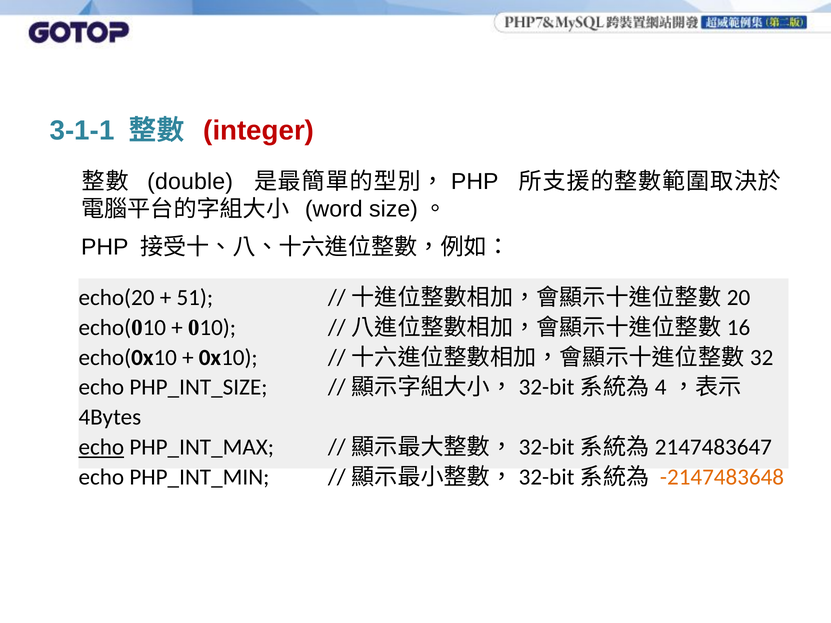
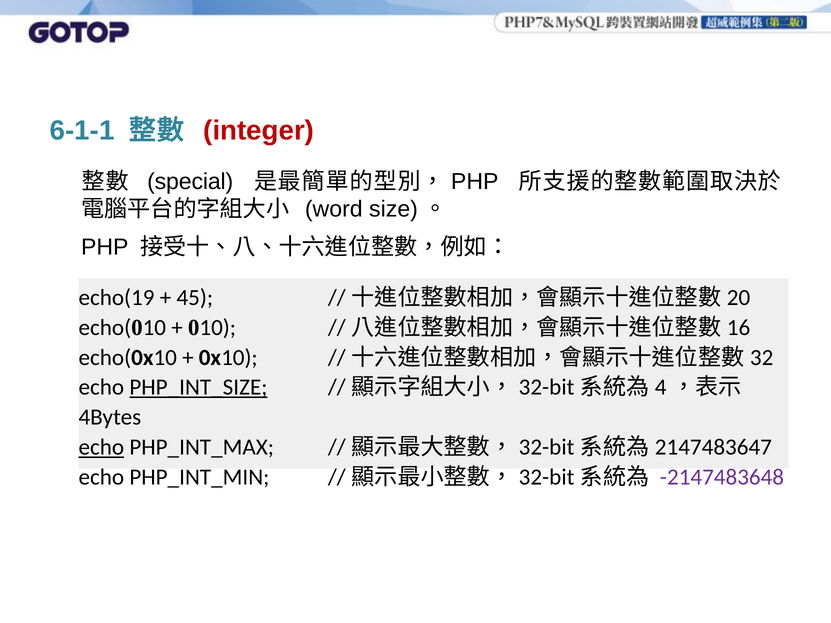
3-1-1: 3-1-1 -> 6-1-1 (82, 130)
double: double -> special (190, 182)
echo(20: echo(20 -> echo(19 (117, 298)
51: 51 -> 45 (195, 298)
PHP_INT_SIZE underline: none -> present (198, 388)
-2147483648 colour: orange -> purple (722, 477)
